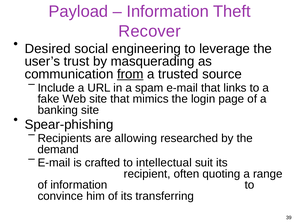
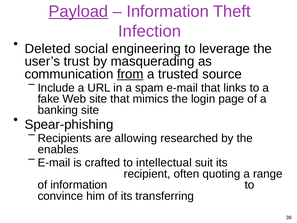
Payload underline: none -> present (78, 11)
Recover: Recover -> Infection (150, 31)
Desired: Desired -> Deleted (48, 49)
demand: demand -> enables (58, 149)
